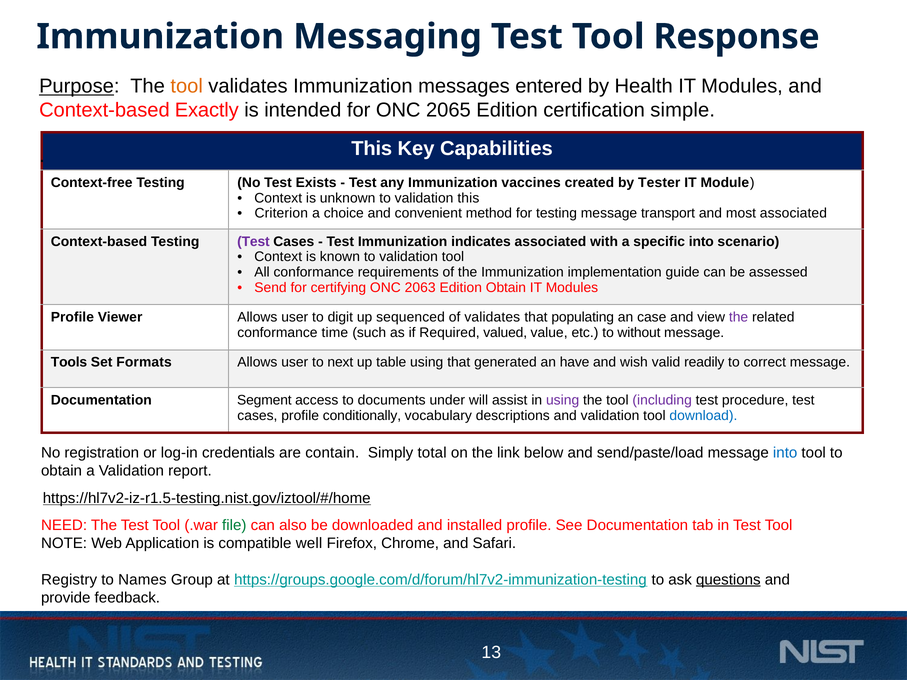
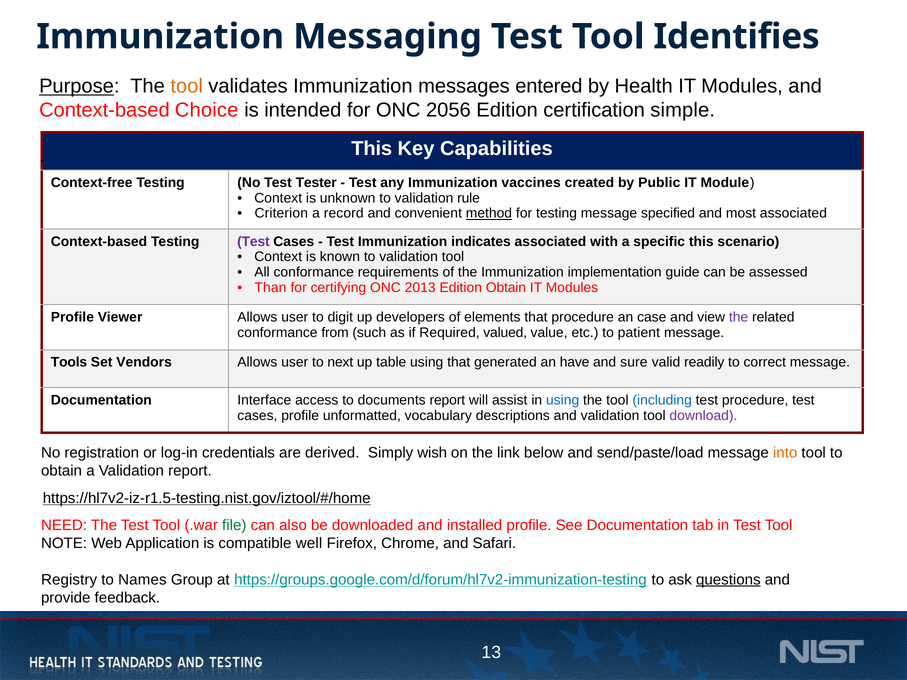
Response: Response -> Identifies (737, 37)
Exactly: Exactly -> Choice (207, 110)
2065: 2065 -> 2056 (448, 110)
Exists: Exists -> Tester (316, 183)
Tester: Tester -> Public (659, 183)
validation this: this -> rule (469, 198)
choice: choice -> record (344, 214)
method underline: none -> present (489, 214)
transport: transport -> specified (668, 214)
specific into: into -> this (701, 242)
Send: Send -> Than (270, 288)
2063: 2063 -> 2013 (420, 288)
sequenced: sequenced -> developers (411, 317)
of validates: validates -> elements (492, 317)
that populating: populating -> procedure (583, 317)
time: time -> from (335, 333)
without: without -> patient (639, 333)
Formats: Formats -> Vendors (144, 362)
wish: wish -> sure (634, 362)
Segment: Segment -> Interface (264, 400)
documents under: under -> report (447, 400)
using colour: purple -> blue (563, 400)
including colour: purple -> blue (662, 400)
conditionally: conditionally -> unformatted (362, 416)
download colour: blue -> purple (703, 416)
contain: contain -> derived (332, 453)
total: total -> wish (432, 453)
into colour: blue -> orange (785, 453)
